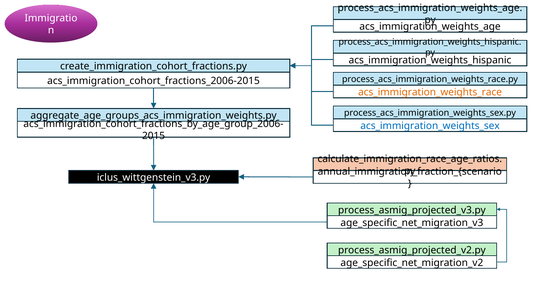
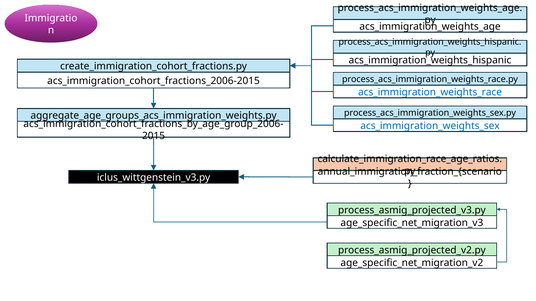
acs_immigration_weights_race colour: orange -> blue (430, 92)
